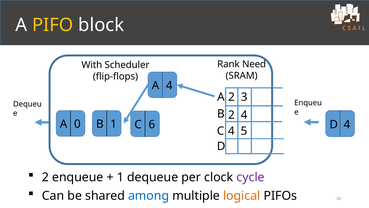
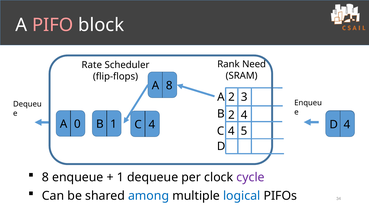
PIFO colour: yellow -> pink (53, 25)
With: With -> Rate (92, 65)
A 4: 4 -> 8 (169, 85)
1 C 6: 6 -> 4 (152, 124)
2: 2 -> 8 (45, 177)
logical colour: orange -> blue (242, 195)
